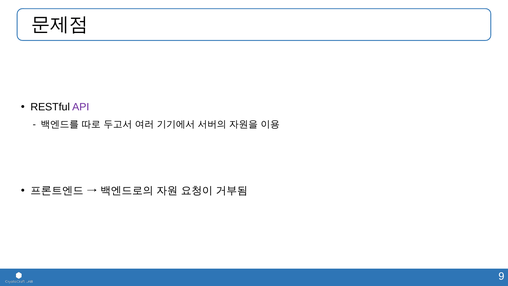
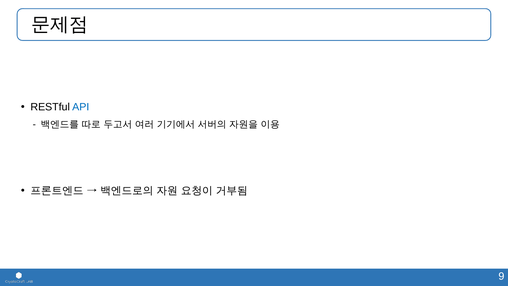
API colour: purple -> blue (81, 107)
